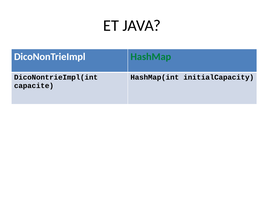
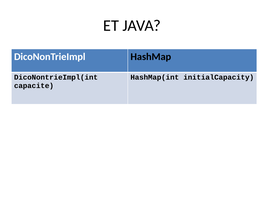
HashMap colour: green -> black (151, 57)
